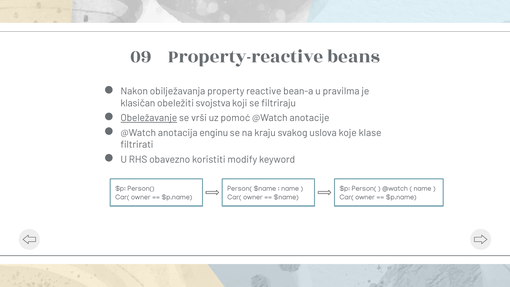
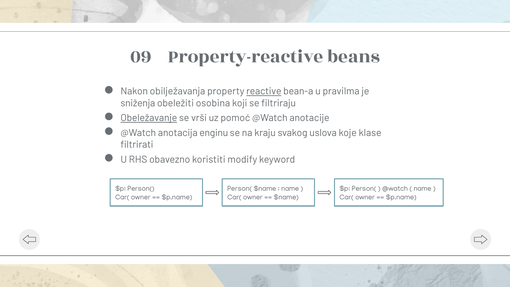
reactive underline: none -> present (264, 91)
klasičan: klasičan -> sniženja (138, 103)
svojstva: svojstva -> osobina (213, 103)
